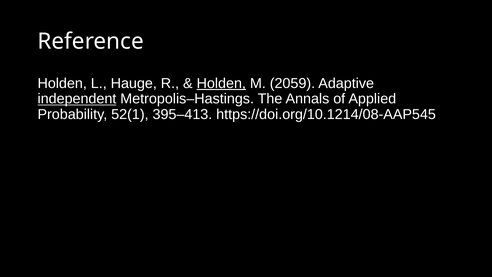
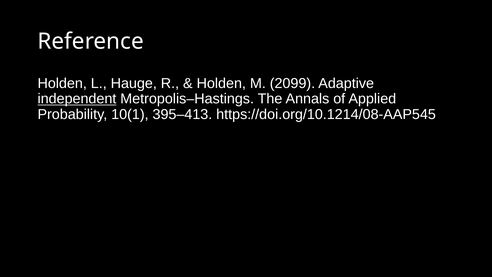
Holden underline: present -> none (221, 83)
2059: 2059 -> 2099 (292, 83)
52(1: 52(1 -> 10(1 (130, 114)
